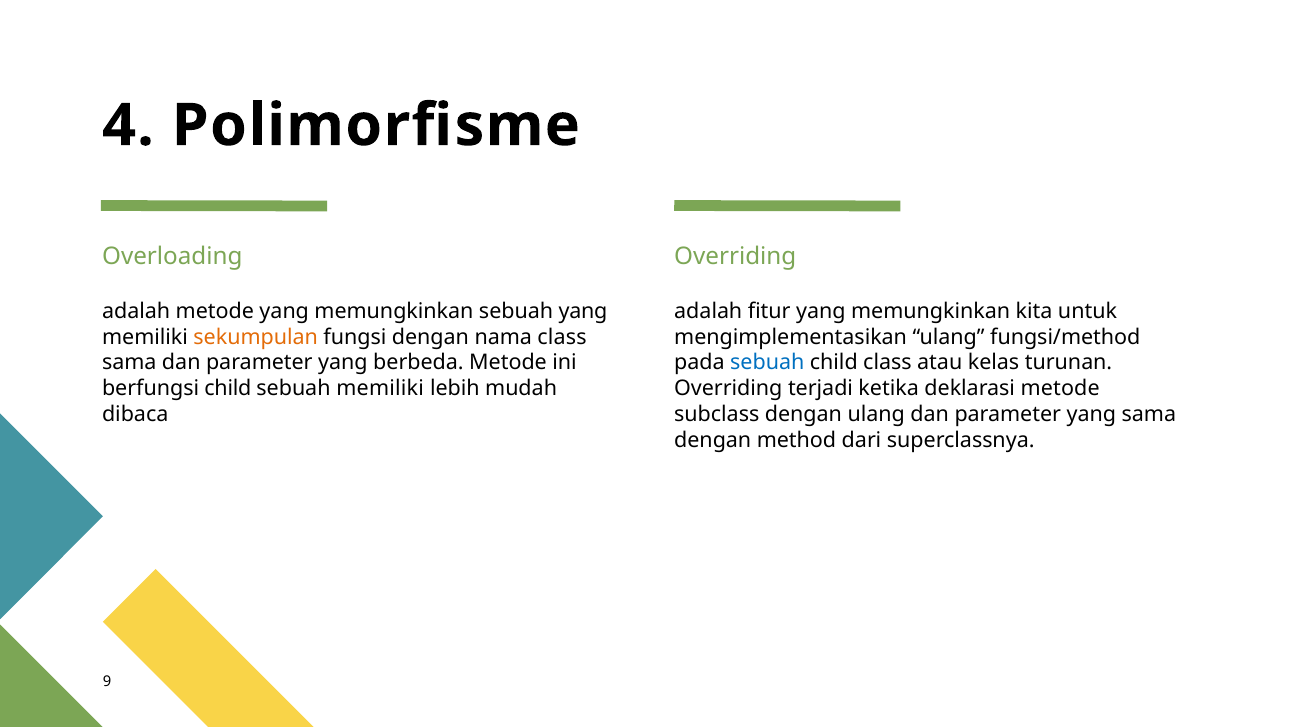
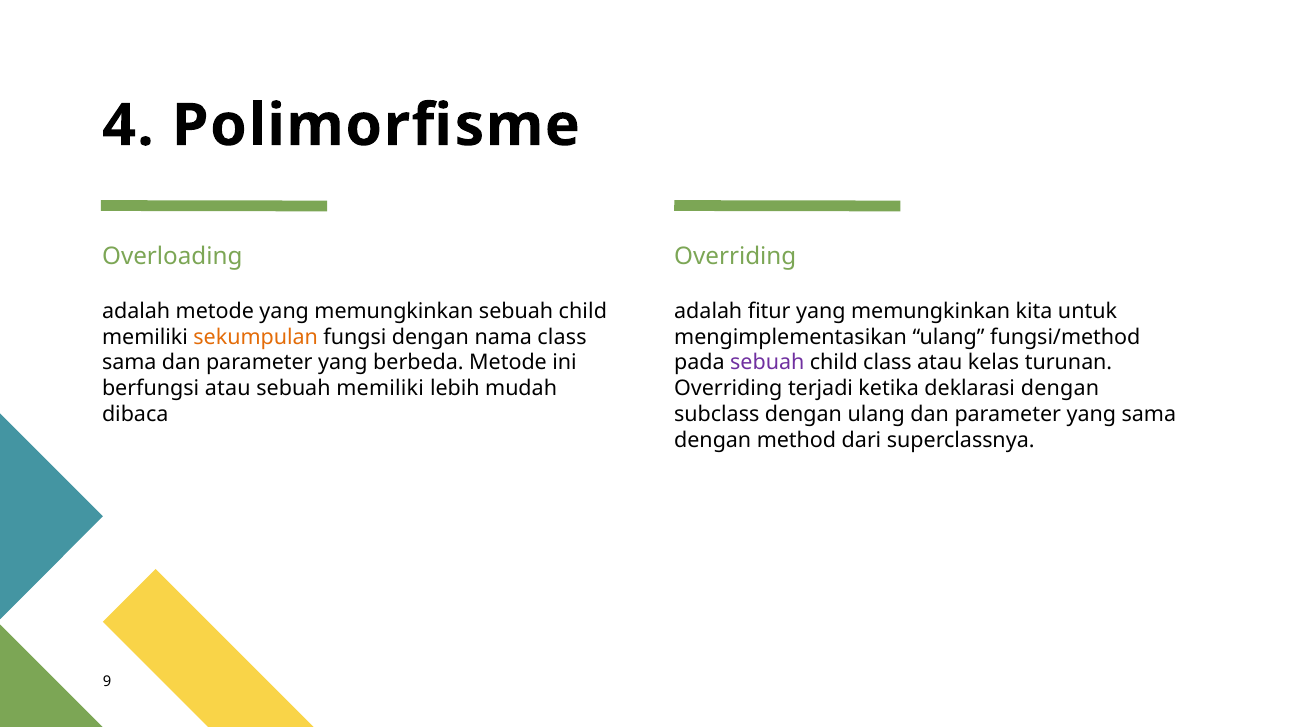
memungkinkan sebuah yang: yang -> child (583, 311)
sebuah colour: blue -> purple (767, 363)
berfungsi child: child -> atau (228, 389)
deklarasi metode: metode -> dengan (1060, 389)
